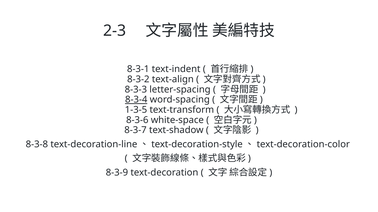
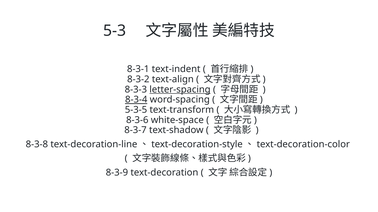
2-3: 2-3 -> 5-3 (115, 31)
letter-spacing underline: none -> present (180, 90)
1-3-5: 1-3-5 -> 5-3-5 (136, 110)
